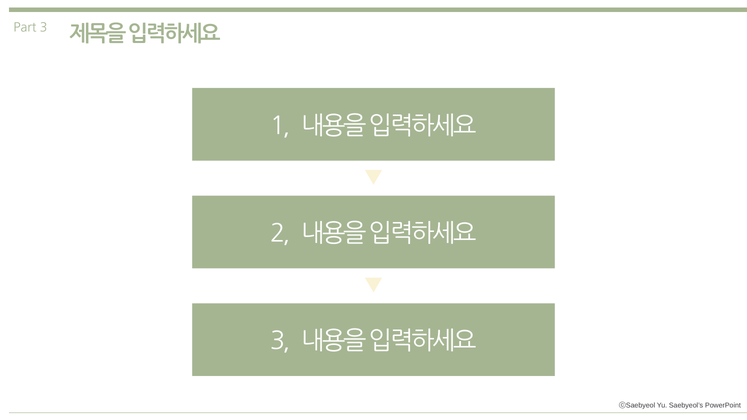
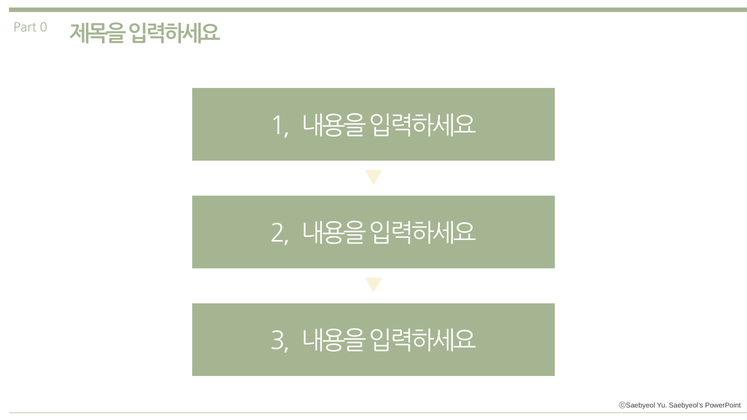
Part 3: 3 -> 0 (44, 28)
